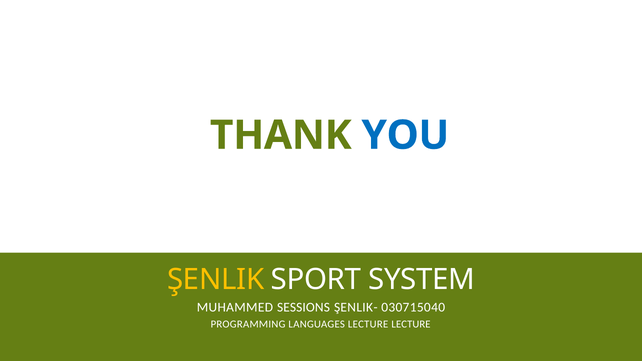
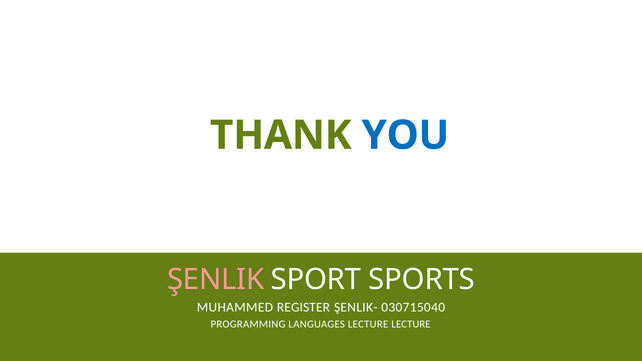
ŞENLIK colour: yellow -> pink (216, 280)
SYSTEM: SYSTEM -> SPORTS (422, 280)
SESSIONS: SESSIONS -> REGISTER (303, 308)
